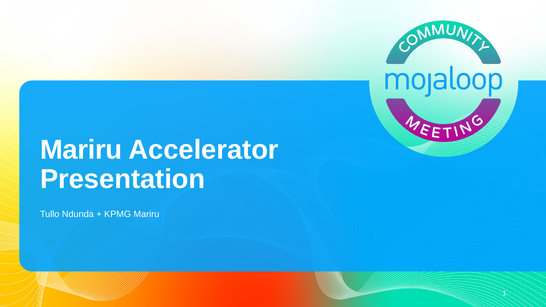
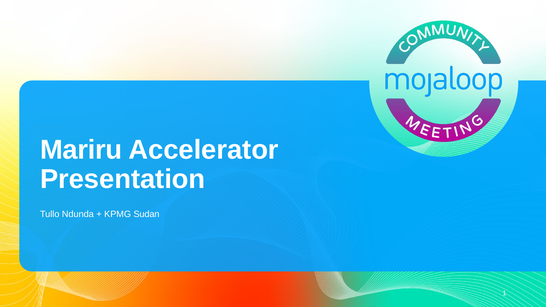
KPMG Mariru: Mariru -> Sudan (146, 214)
